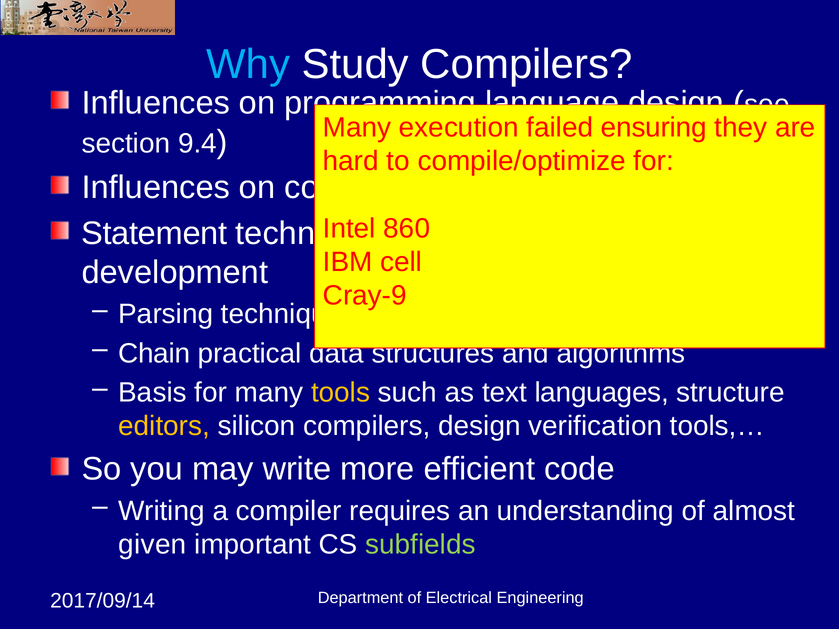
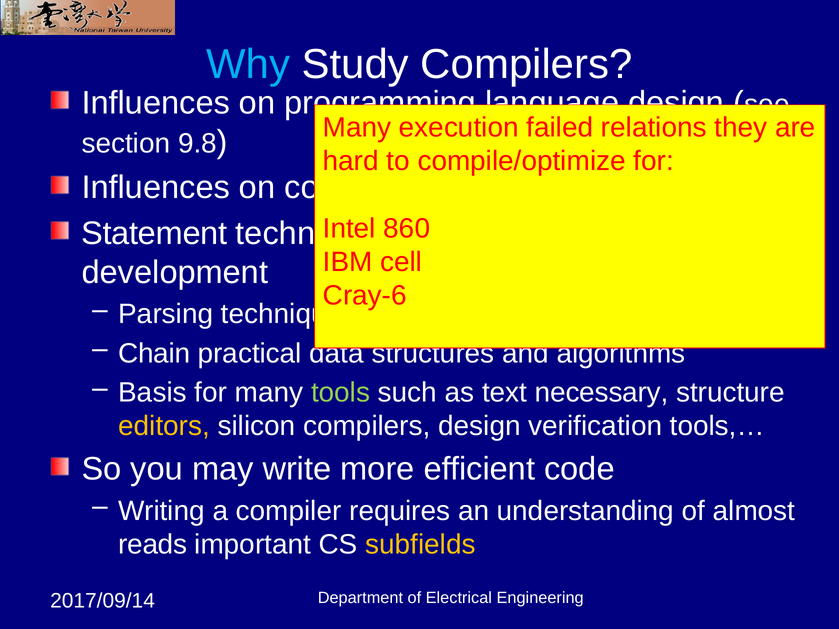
ensuring: ensuring -> relations (654, 128)
9.4: 9.4 -> 9.8 (197, 144)
Cray-9: Cray-9 -> Cray-6 (365, 296)
tools colour: yellow -> light green (341, 393)
languages: languages -> necessary (602, 393)
given: given -> reads (153, 545)
subfields colour: light green -> yellow (420, 545)
